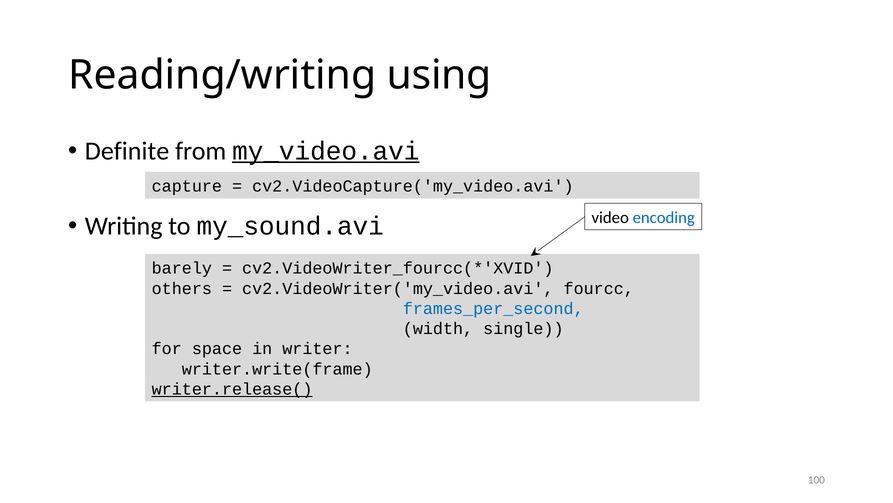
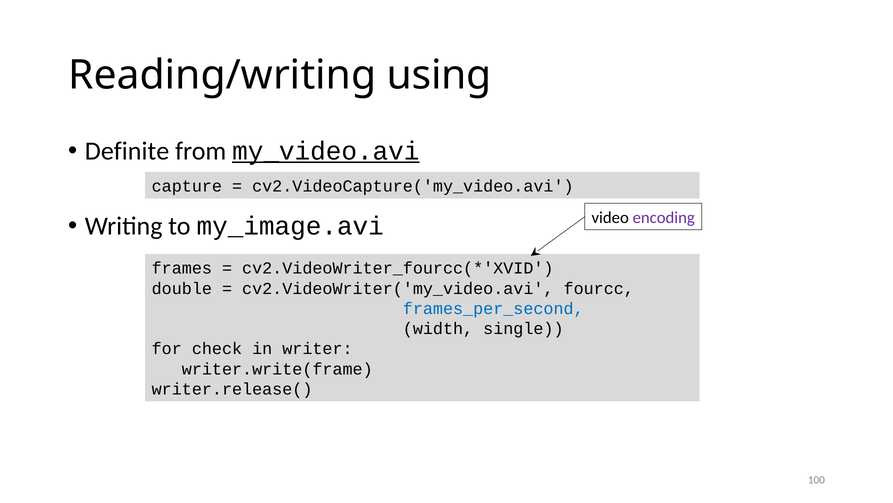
encoding colour: blue -> purple (664, 217)
my_sound.avi: my_sound.avi -> my_image.avi (290, 226)
barely: barely -> frames (182, 268)
others: others -> double (182, 288)
space: space -> check (217, 348)
writer.release( underline: present -> none (232, 389)
